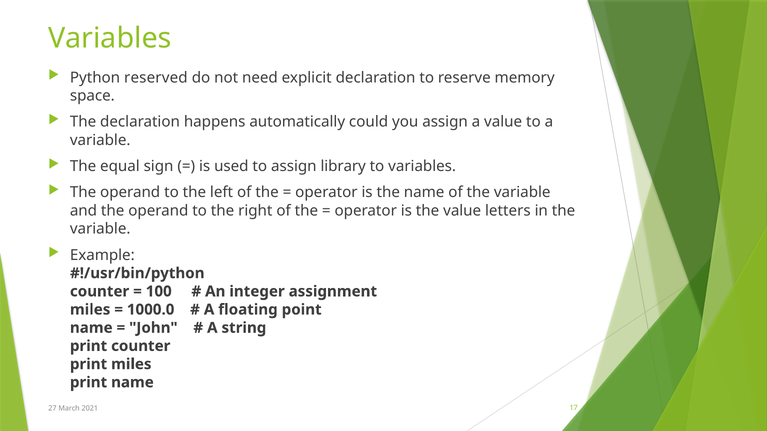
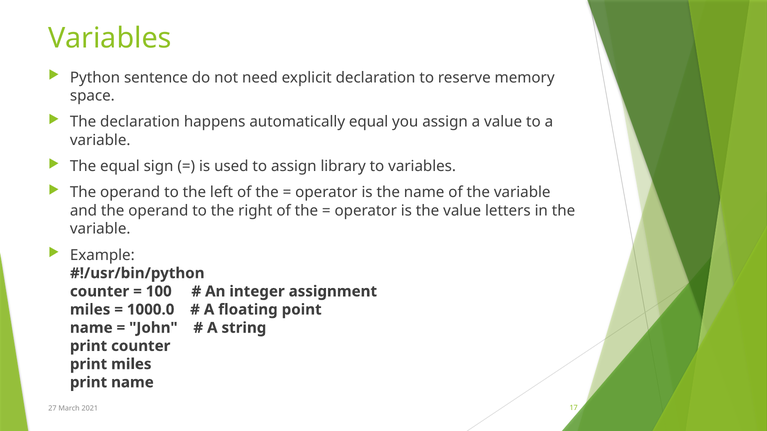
reserved: reserved -> sentence (156, 78)
automatically could: could -> equal (369, 122)
